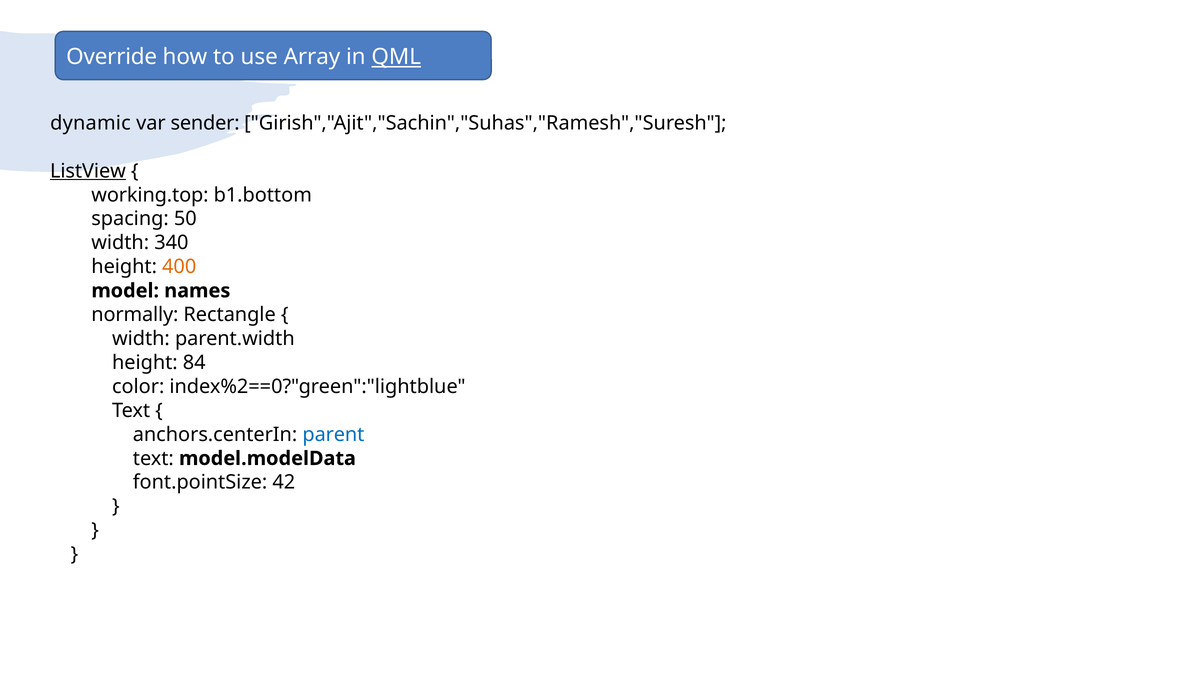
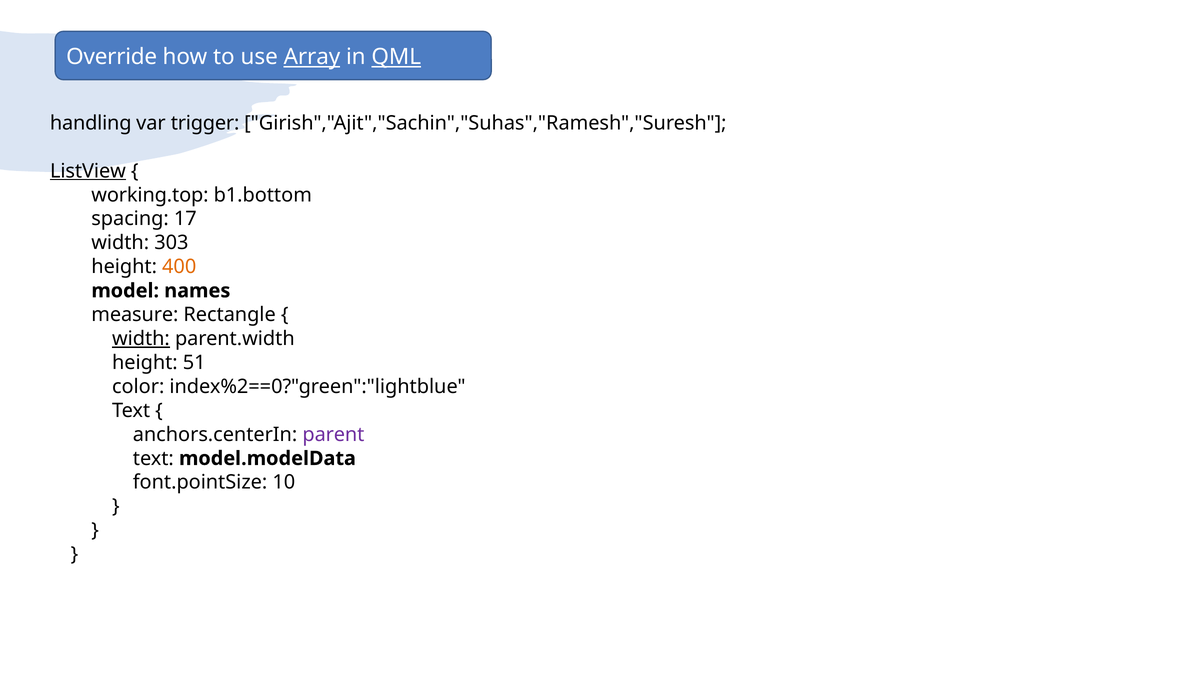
Array underline: none -> present (312, 57)
dynamic: dynamic -> handling (91, 123)
sender: sender -> trigger (205, 123)
50: 50 -> 17 (185, 219)
340: 340 -> 303 (171, 243)
normally: normally -> measure (135, 315)
width underline: none -> present (141, 339)
84: 84 -> 51 (194, 363)
parent colour: blue -> purple (333, 434)
42: 42 -> 10 (284, 482)
